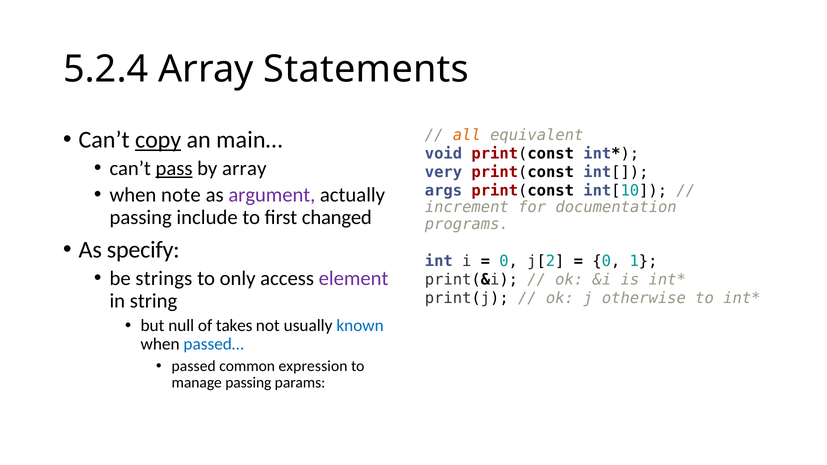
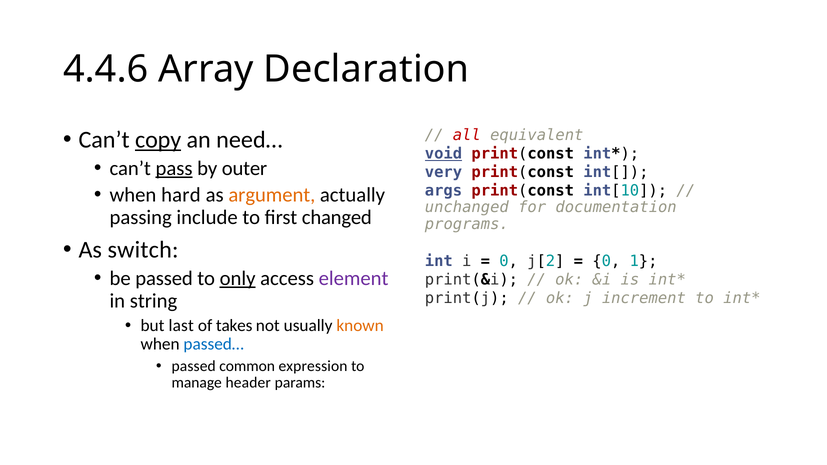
5.2.4: 5.2.4 -> 4.4.6 (106, 69)
Statements: Statements -> Declaration (366, 69)
main…: main… -> need… (249, 140)
all colour: orange -> red (467, 135)
void underline: none -> present (444, 154)
by array: array -> outer (245, 168)
note: note -> hard (181, 195)
argument colour: purple -> orange (272, 195)
increment: increment -> unchanged (467, 207)
specify: specify -> switch (143, 250)
be strings: strings -> passed (164, 279)
only underline: none -> present (238, 279)
otherwise: otherwise -> increment (644, 298)
null: null -> last (181, 326)
known colour: blue -> orange (360, 326)
manage passing: passing -> header (248, 383)
